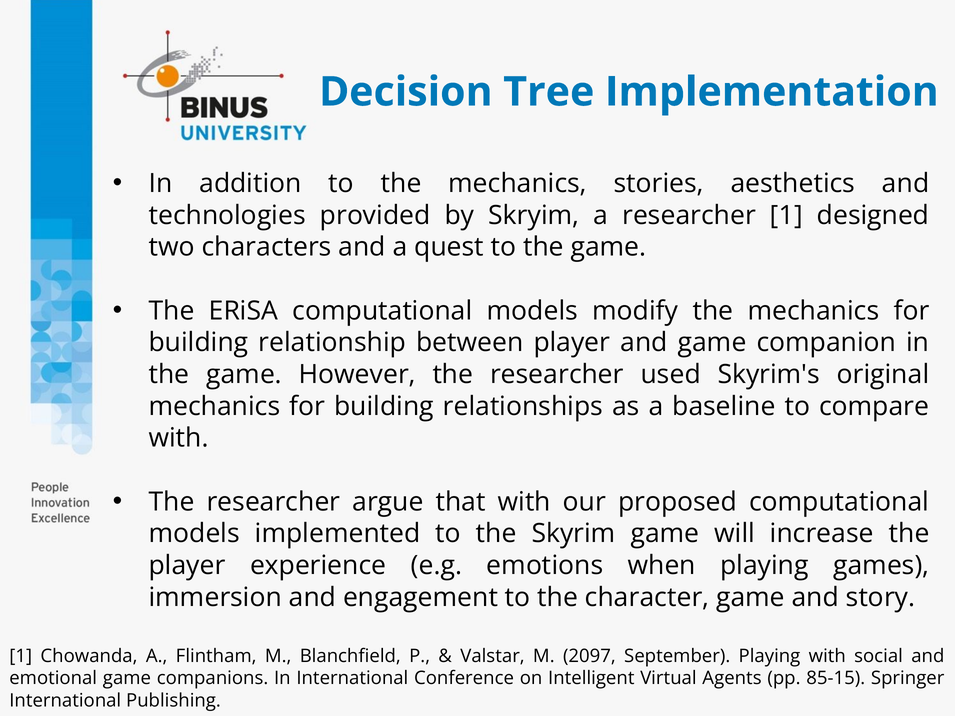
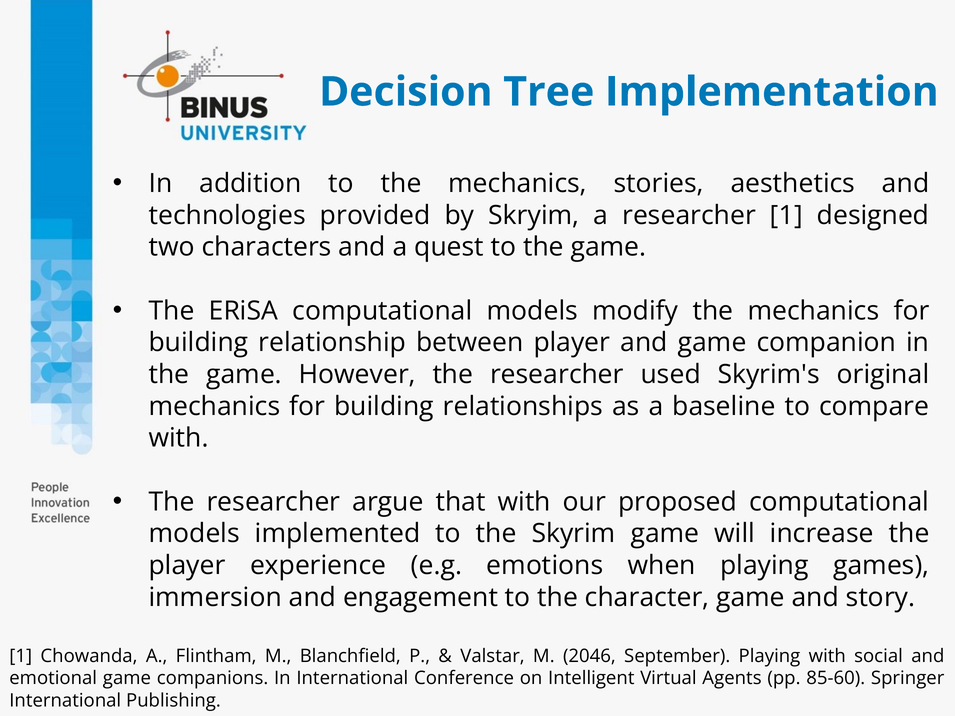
2097: 2097 -> 2046 (589, 656)
85-15: 85-15 -> 85-60 (836, 679)
